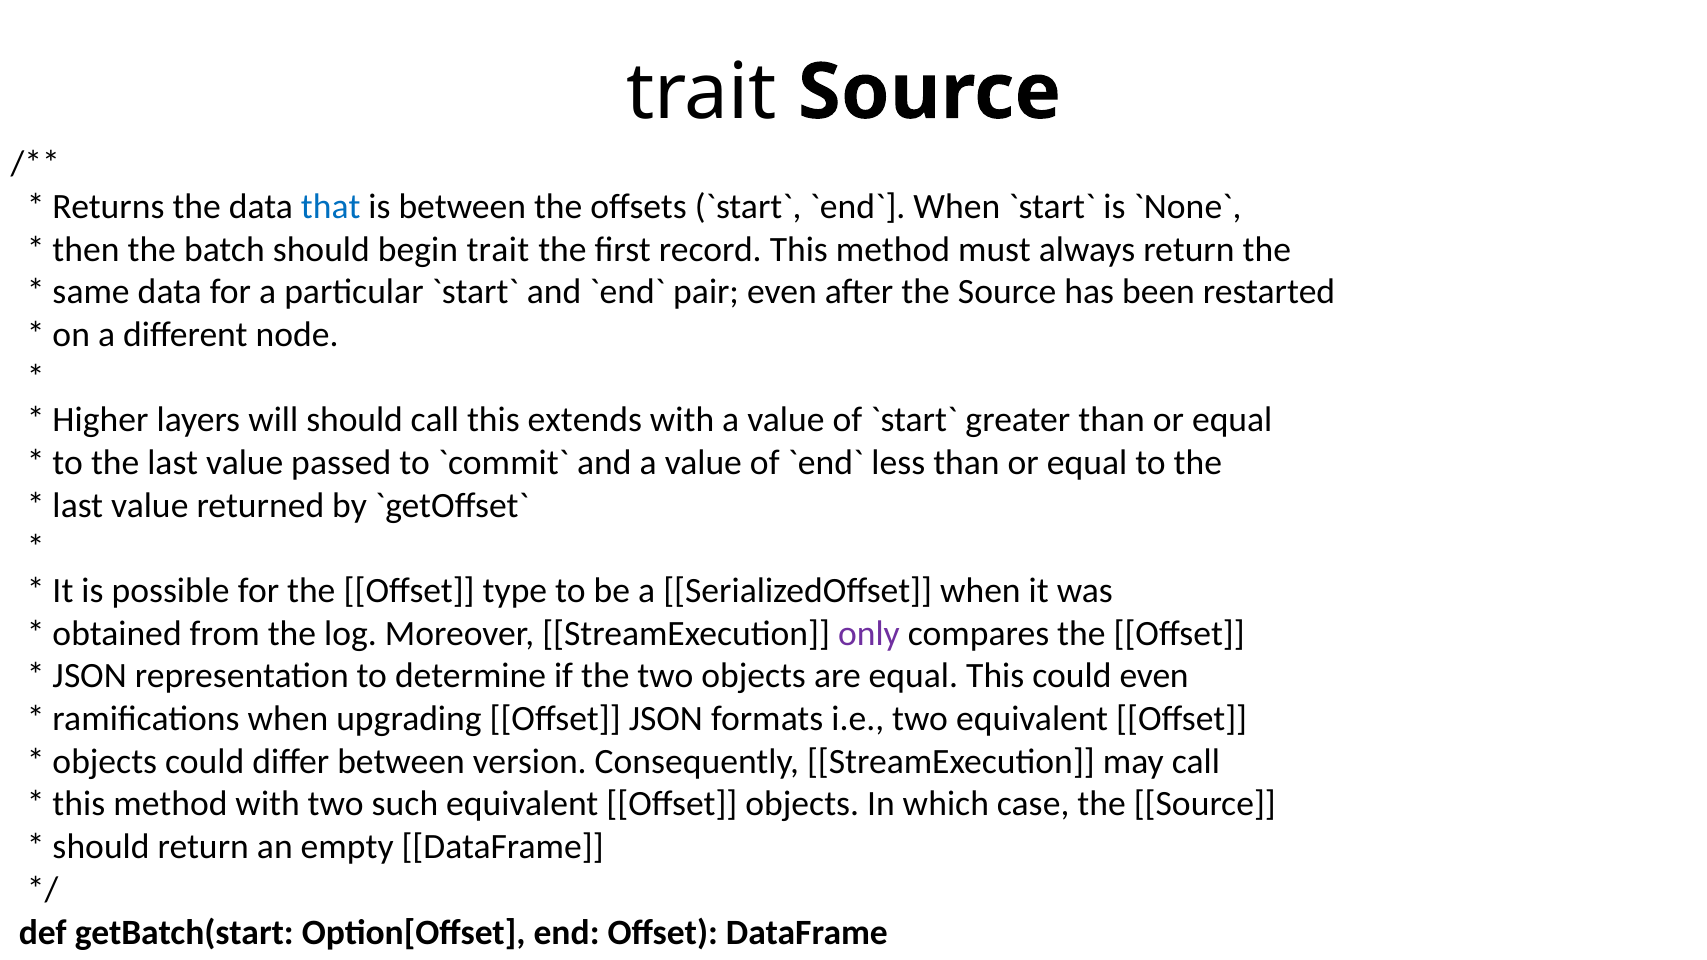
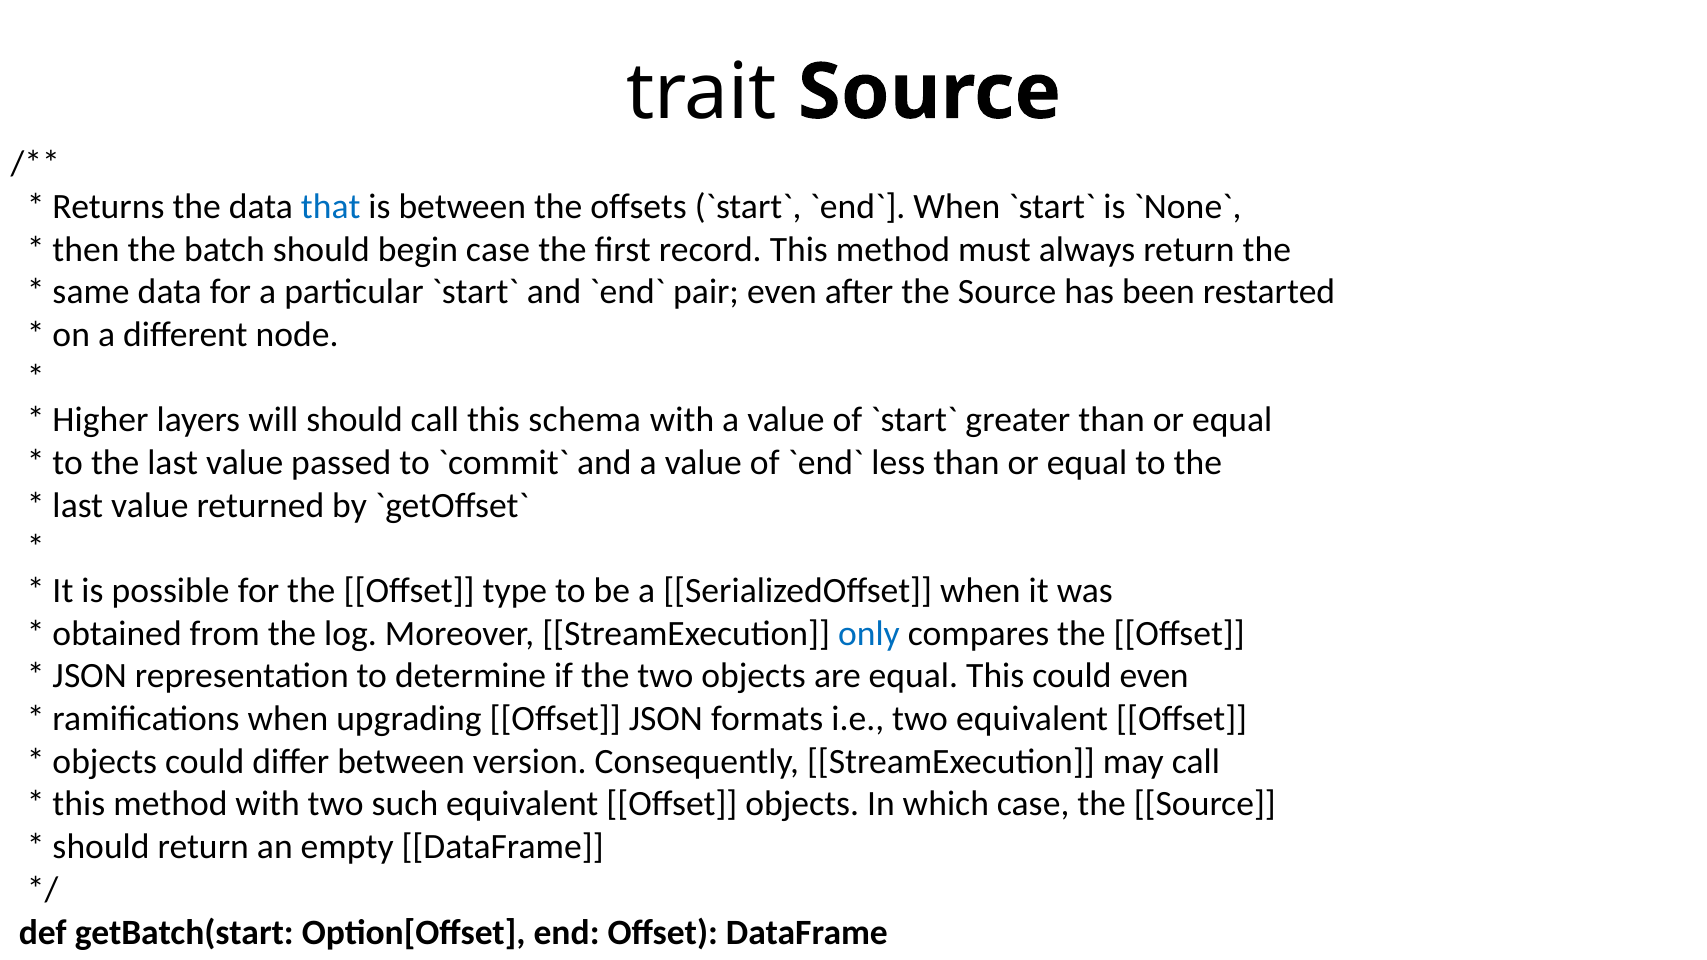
begin trait: trait -> case (498, 249)
extends: extends -> schema (585, 420)
only colour: purple -> blue (869, 634)
